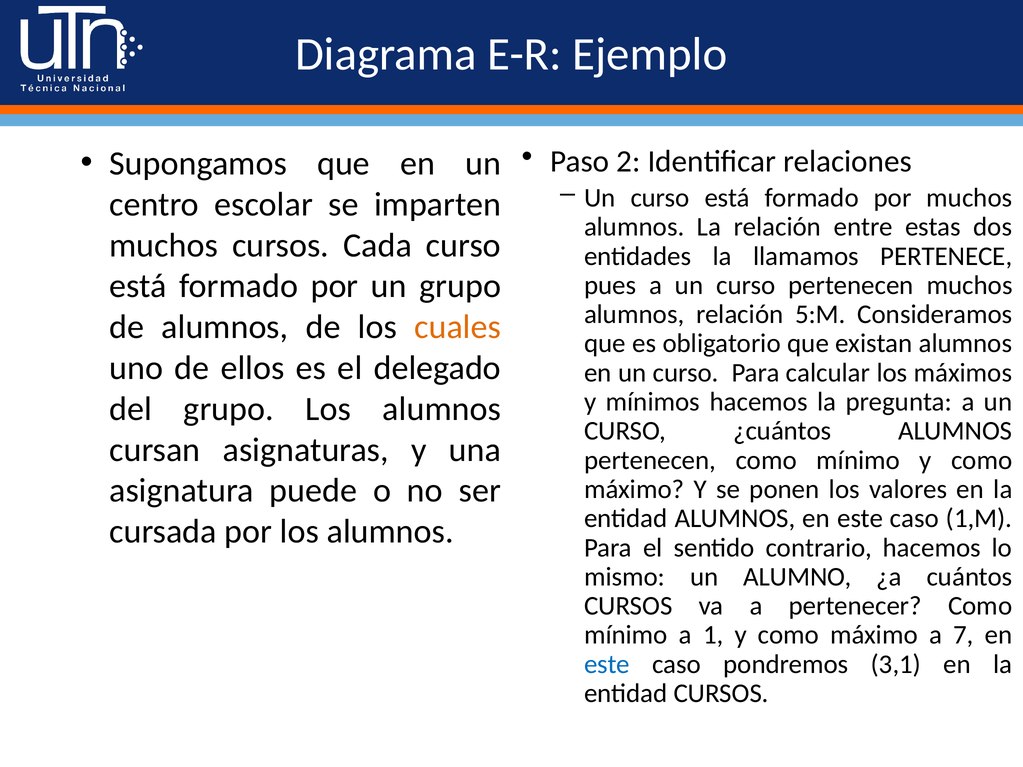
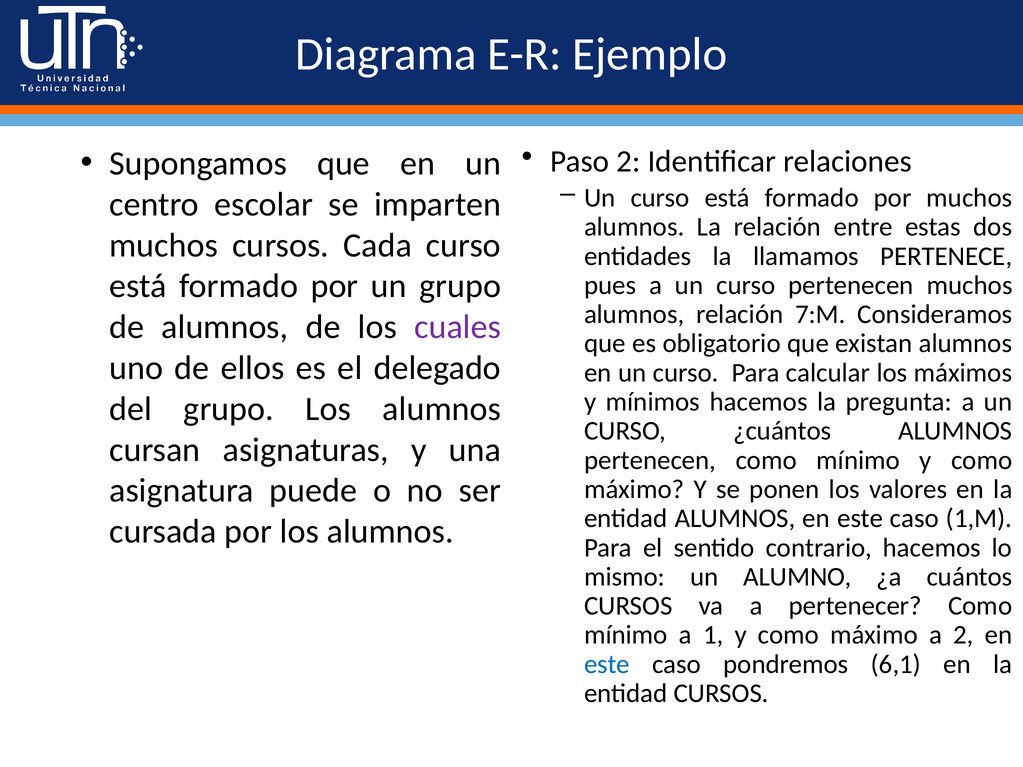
5:M: 5:M -> 7:M (820, 315)
cuales colour: orange -> purple (458, 327)
a 7: 7 -> 2 (963, 635)
3,1: 3,1 -> 6,1 (896, 664)
